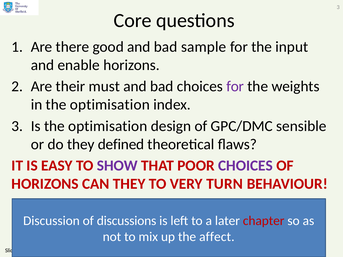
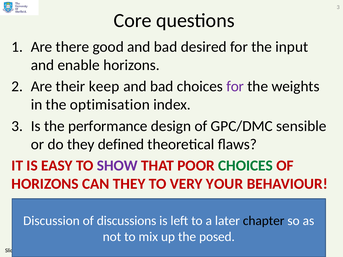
sample: sample -> desired (204, 47)
must: must -> keep (104, 86)
Is the optimisation: optimisation -> performance (108, 126)
CHOICES colour: purple -> green (246, 166)
TURN: TURN -> YOUR (225, 184)
chapter colour: red -> black (264, 221)
affect: affect -> posed (217, 237)
